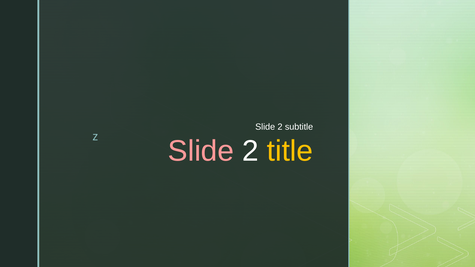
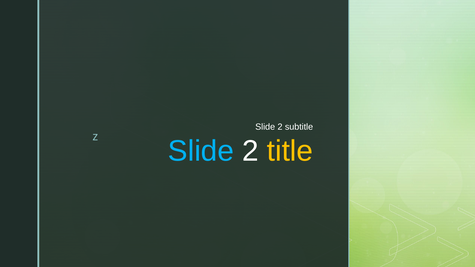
Slide colour: pink -> light blue (201, 151)
